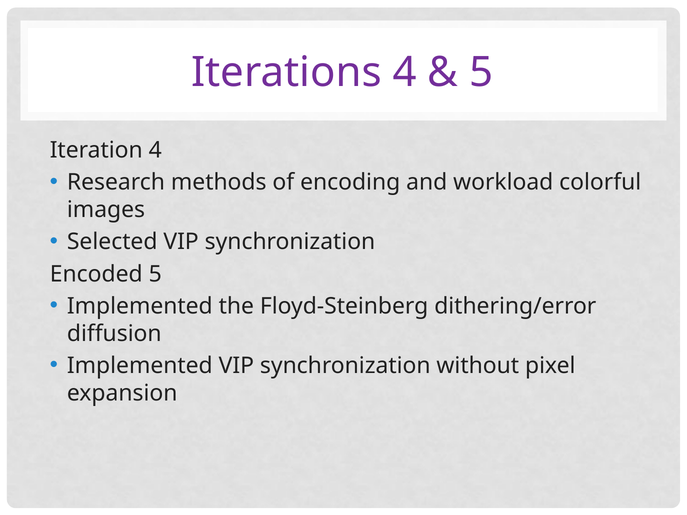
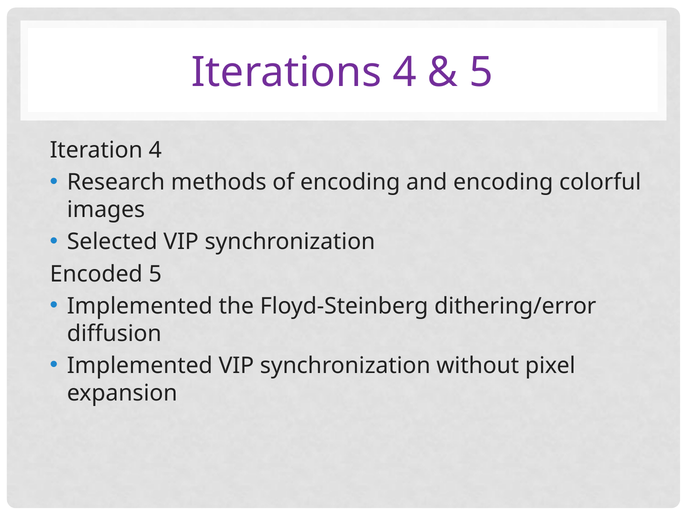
and workload: workload -> encoding (503, 183)
